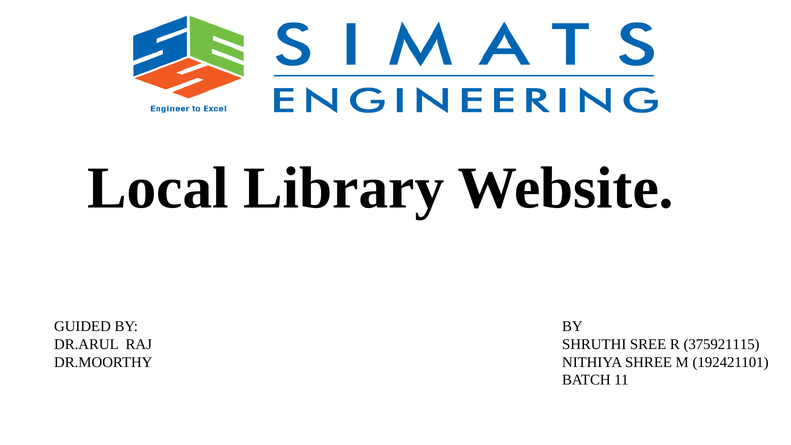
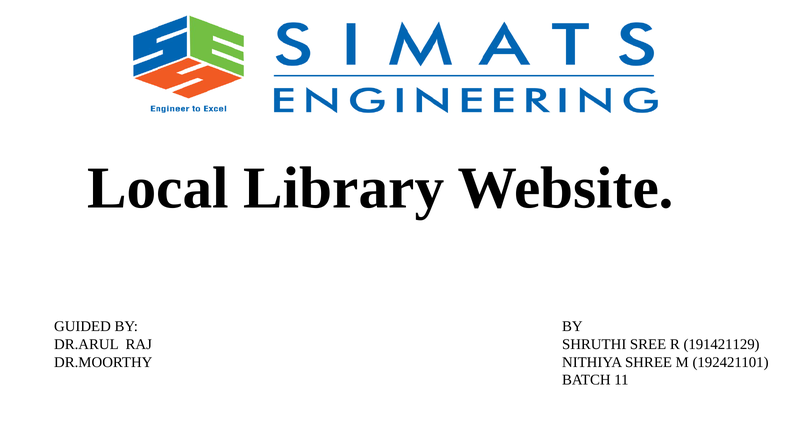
375921115: 375921115 -> 191421129 (722, 344)
